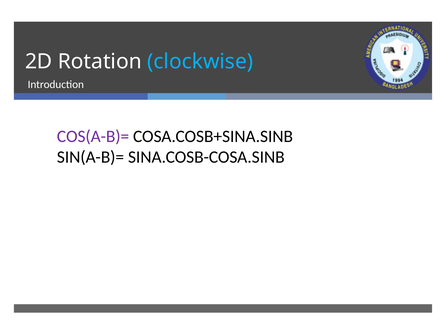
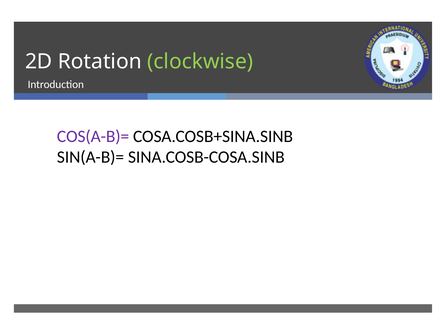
clockwise colour: light blue -> light green (200, 62)
